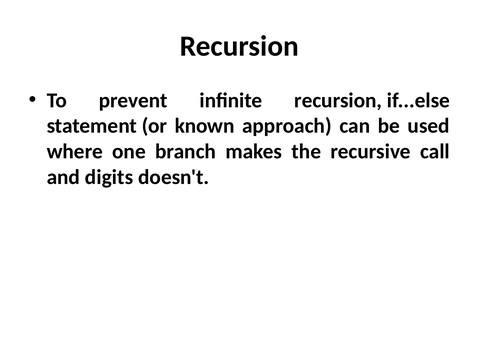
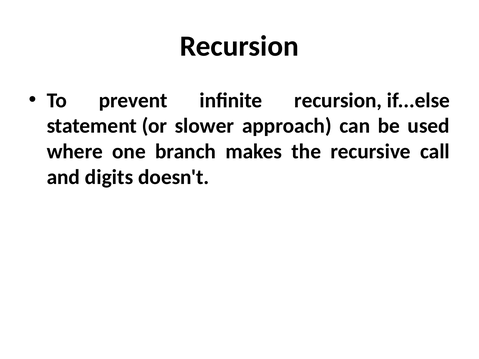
known: known -> slower (204, 126)
